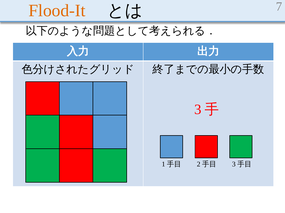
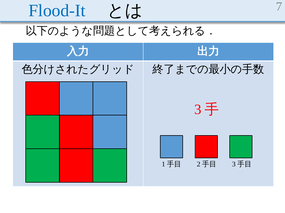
Flood-It colour: orange -> blue (57, 11)
